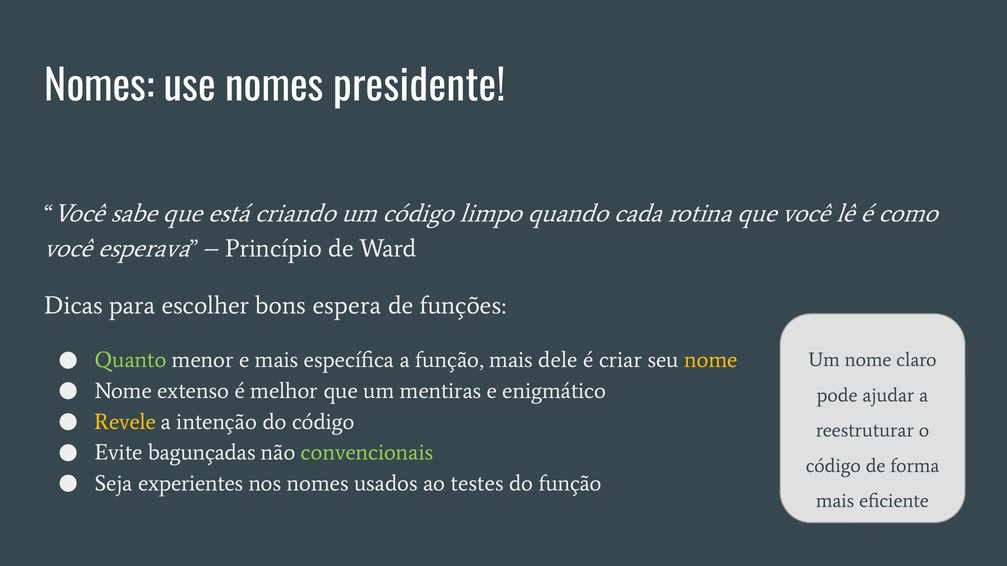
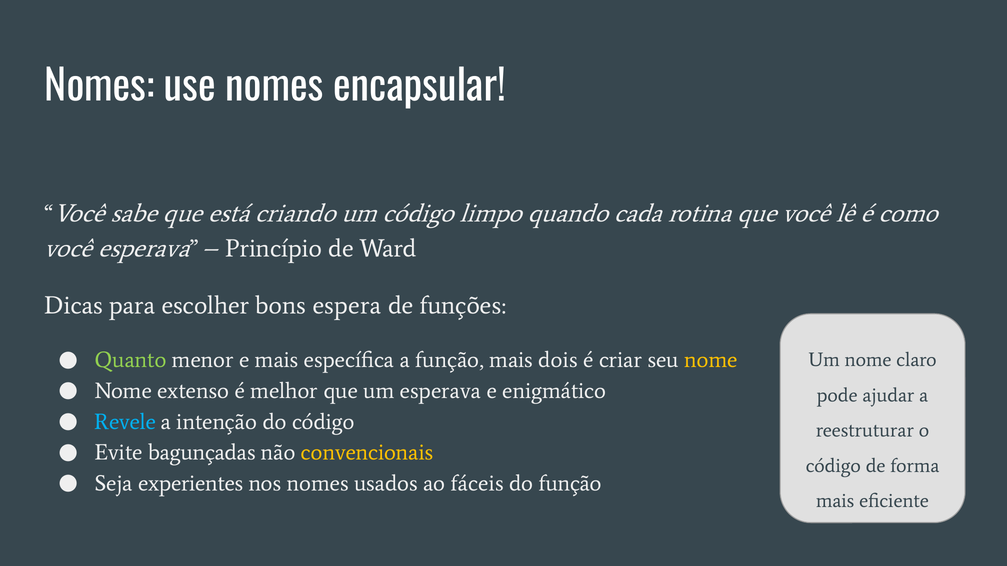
presidente: presidente -> encapsular (419, 87)
dele: dele -> dois (558, 360)
um mentiras: mentiras -> esperava (441, 391)
Revele colour: yellow -> light blue (125, 422)
convencionais colour: light green -> yellow (367, 453)
testes: testes -> fáceis (477, 484)
